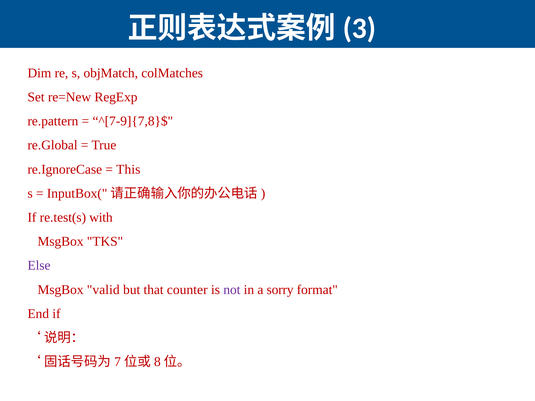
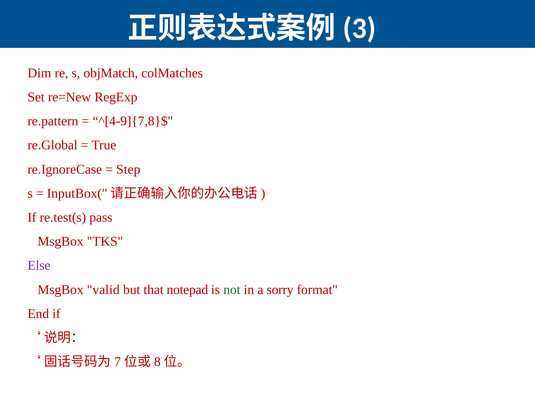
^[7-9]{7,8}$: ^[7-9]{7,8}$ -> ^[4-9]{7,8}$ (133, 121)
This: This -> Step (128, 169)
with: with -> pass (101, 218)
counter: counter -> notepad (187, 290)
not colour: purple -> green (232, 290)
